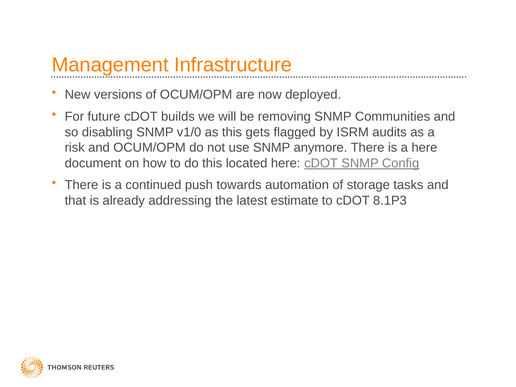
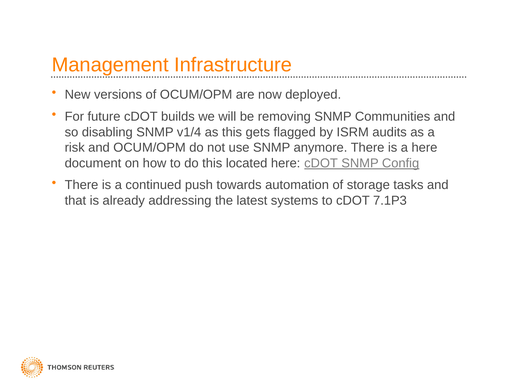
v1/0: v1/0 -> v1/4 (189, 132)
estimate: estimate -> systems (295, 201)
8.1P3: 8.1P3 -> 7.1P3 (390, 201)
